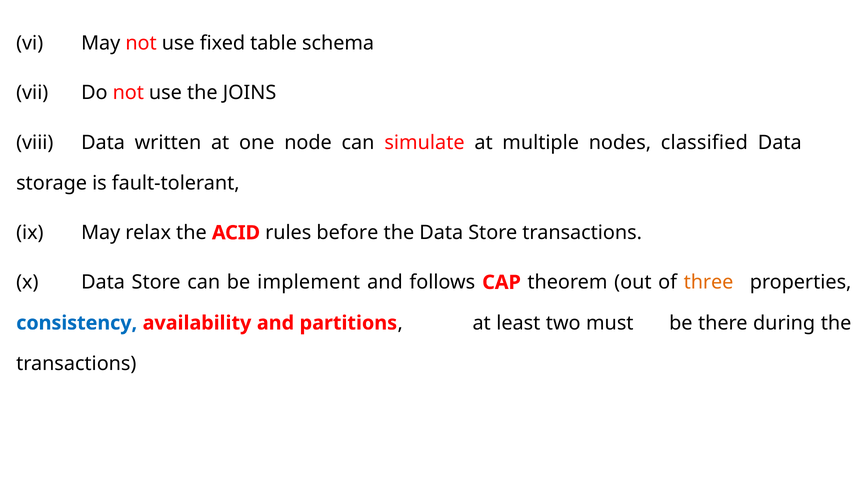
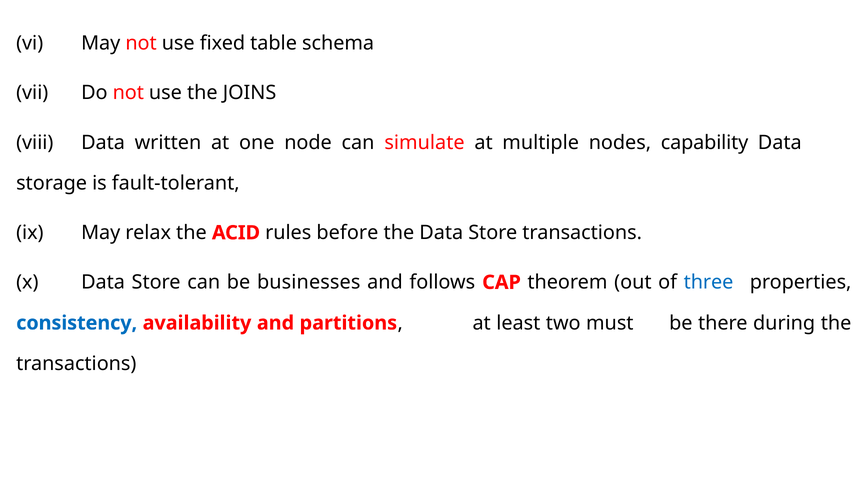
classified: classified -> capability (705, 143)
implement: implement -> businesses (309, 282)
three colour: orange -> blue (709, 282)
